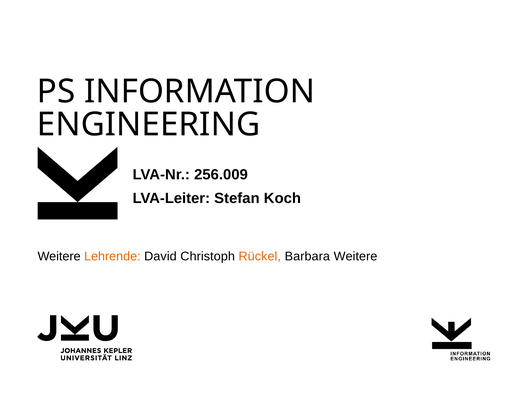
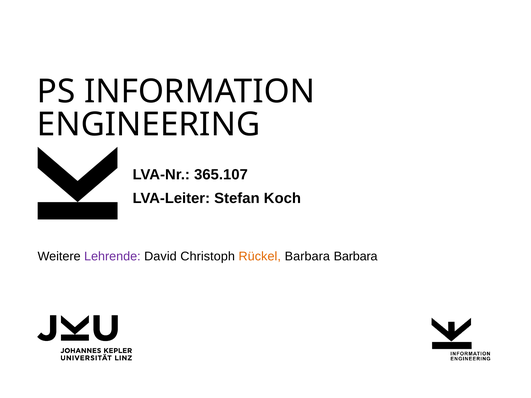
256.009: 256.009 -> 365.107 (221, 175)
Lehrende colour: orange -> purple (112, 257)
Barbara Weitere: Weitere -> Barbara (356, 257)
